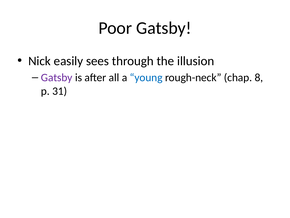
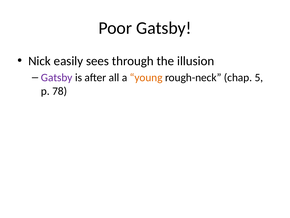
young colour: blue -> orange (146, 77)
8: 8 -> 5 (259, 77)
31: 31 -> 78 (60, 91)
